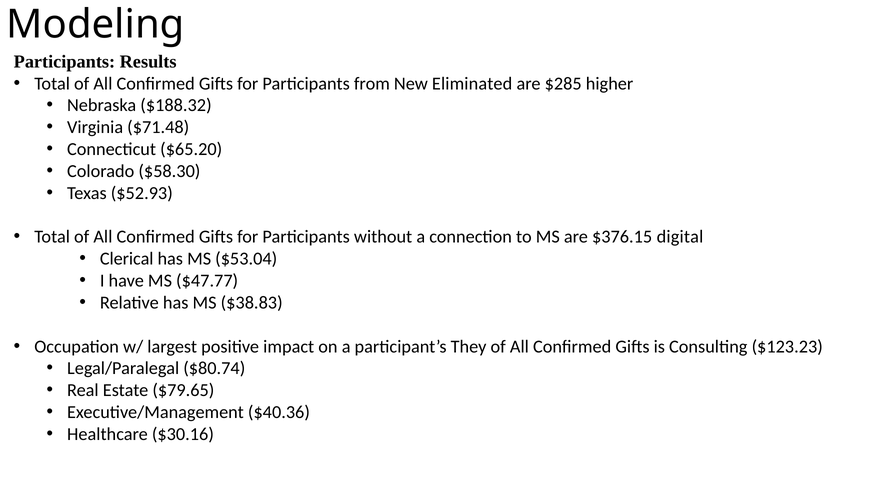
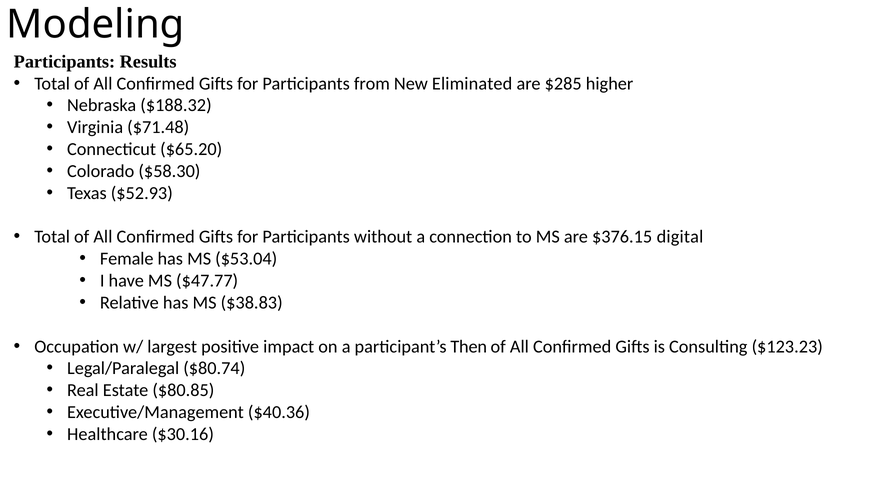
Clerical: Clerical -> Female (127, 259)
They: They -> Then (469, 346)
$79.65: $79.65 -> $80.85 (183, 390)
